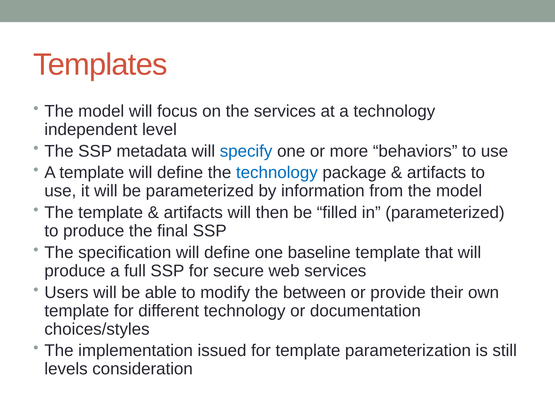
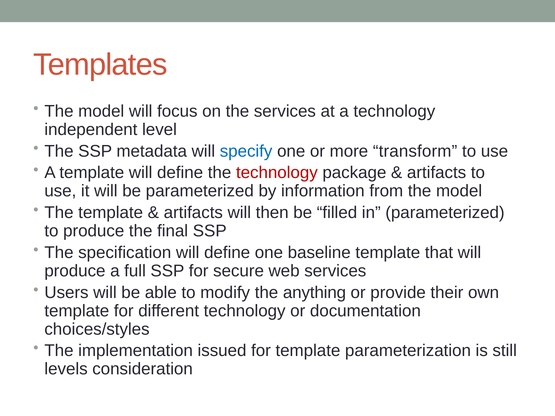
behaviors: behaviors -> transform (415, 151)
technology colour: blue -> red (277, 173)
between: between -> anything (315, 293)
